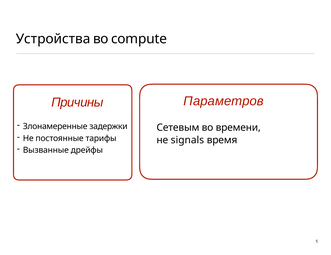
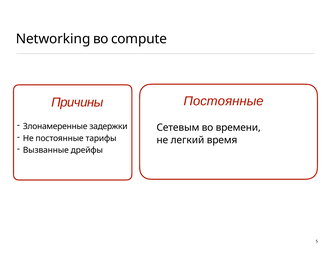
Устройства: Устройства -> Networking (53, 39)
Параметров: Параметров -> Постоянные (224, 101)
signals: signals -> легкий (187, 140)
